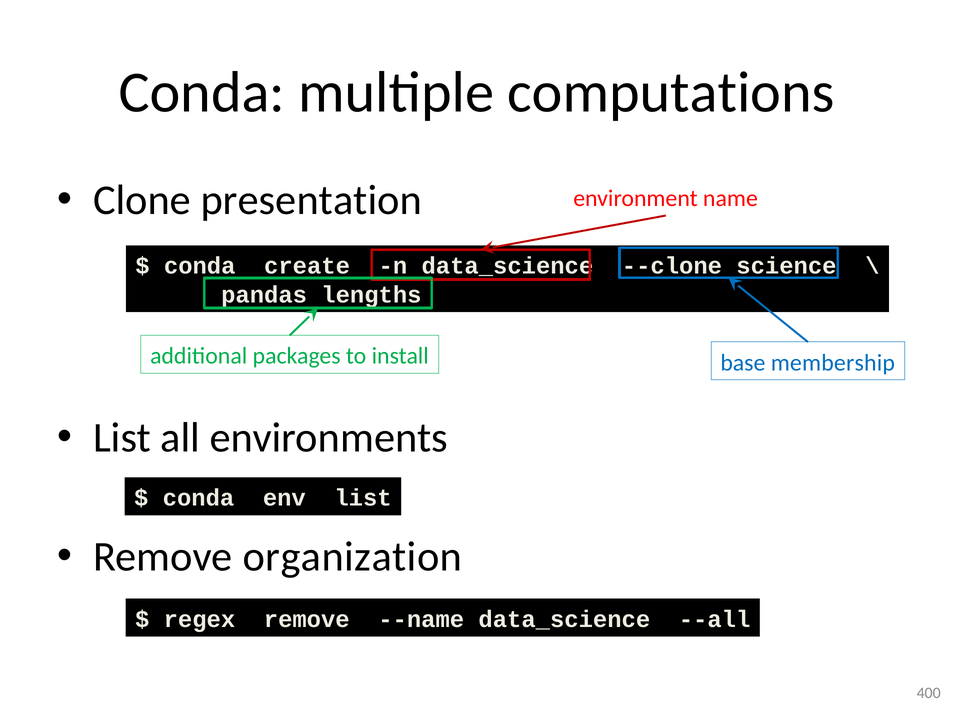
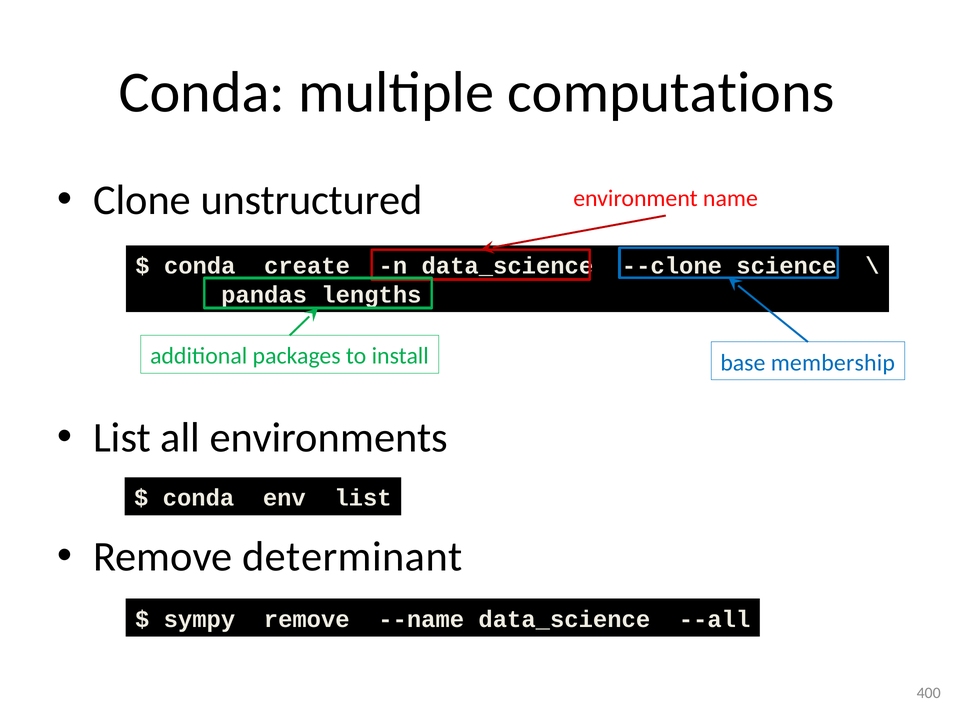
presentation: presentation -> unstructured (312, 200)
organization: organization -> determinant (352, 556)
regex: regex -> sympy (199, 619)
